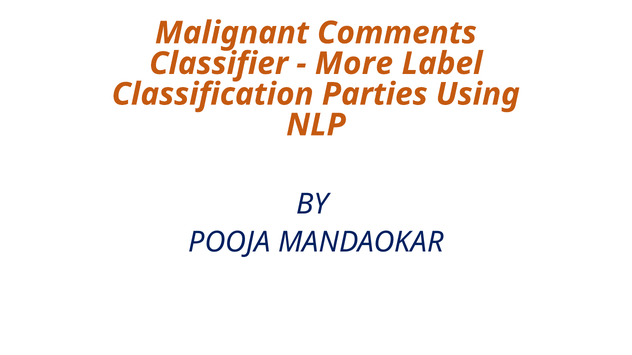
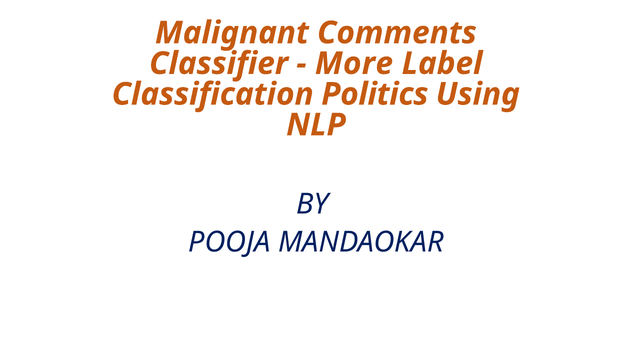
Parties: Parties -> Politics (375, 94)
